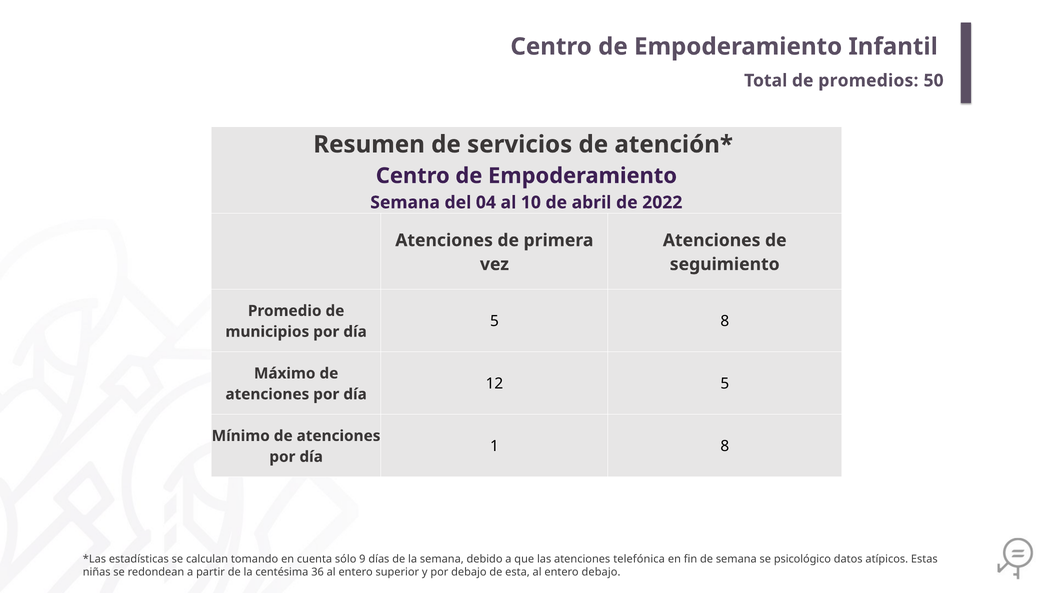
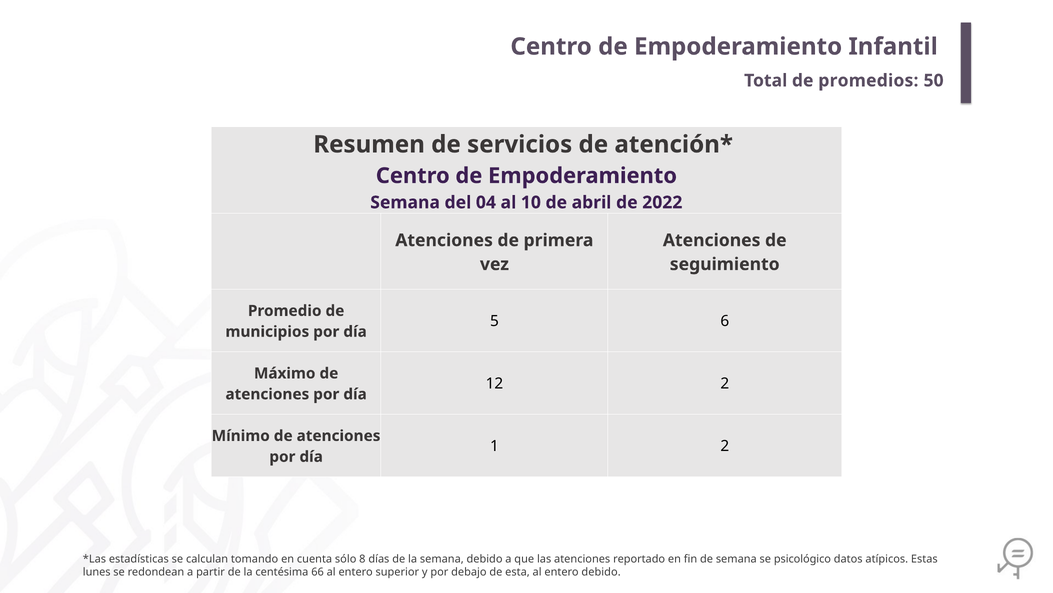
5 8: 8 -> 6 (725, 321)
12 5: 5 -> 2 (725, 383)
1 8: 8 -> 2 (725, 446)
9: 9 -> 8 (362, 558)
telefónica: telefónica -> reportado (639, 558)
niñas: niñas -> lunes (97, 572)
36: 36 -> 66 (318, 572)
entero debajo: debajo -> debido (601, 572)
